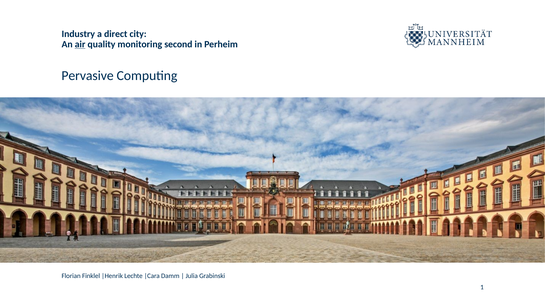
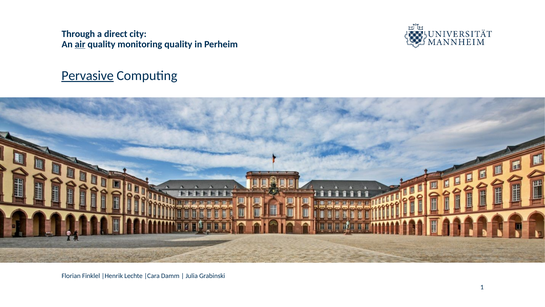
Industry: Industry -> Through (78, 34)
monitoring second: second -> quality (178, 44)
Pervasive underline: none -> present (88, 76)
